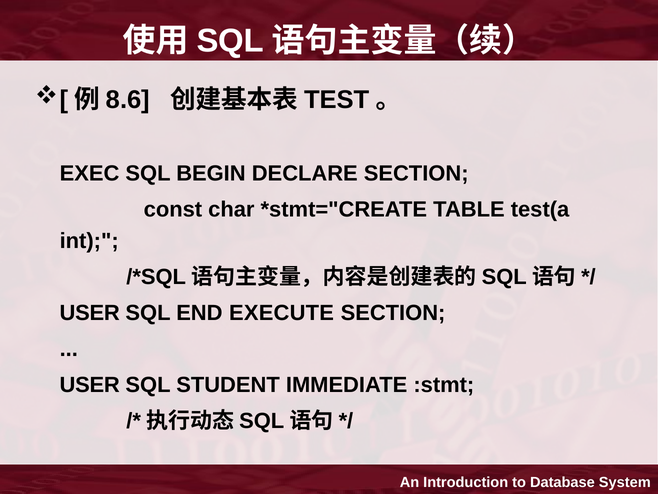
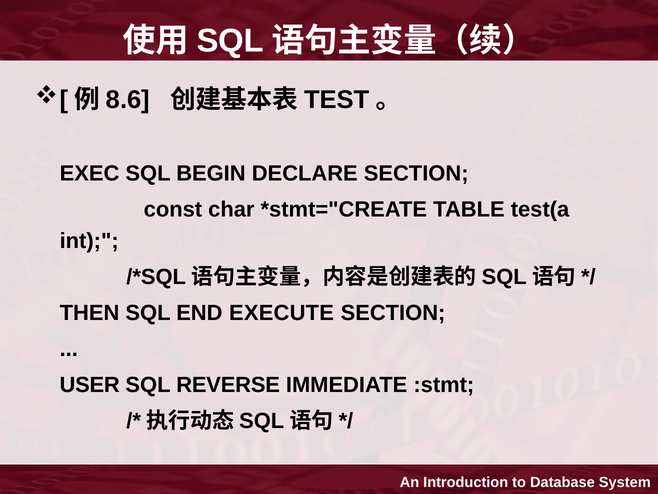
USER: USER -> THEN (90, 313)
STUDENT: STUDENT -> REVERSE (228, 385)
